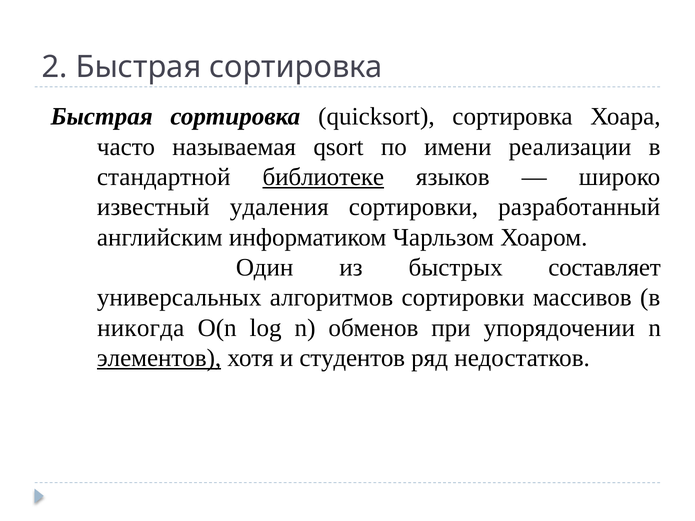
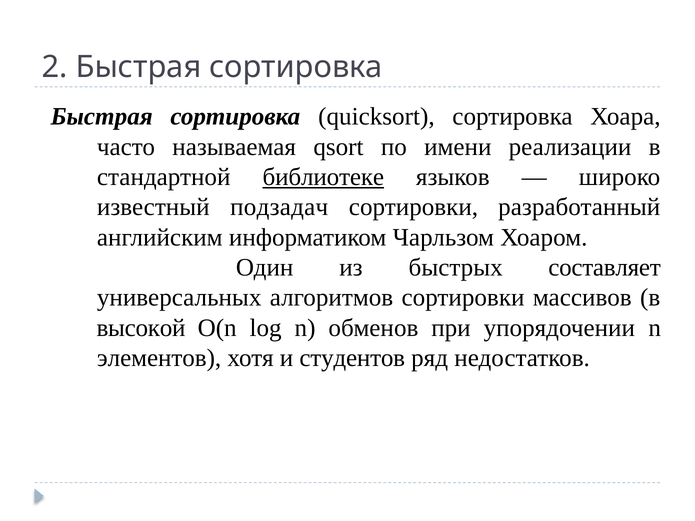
удаления: удаления -> подзадач (279, 207)
никогда: никогда -> высокой (141, 328)
элементов underline: present -> none (159, 358)
